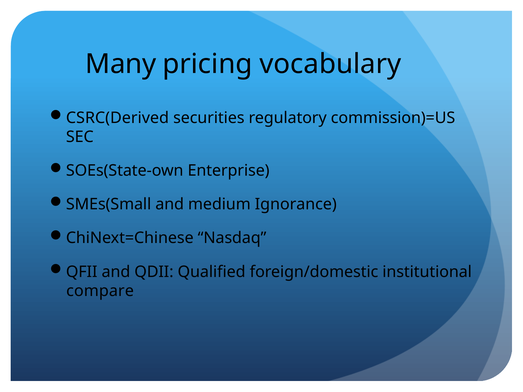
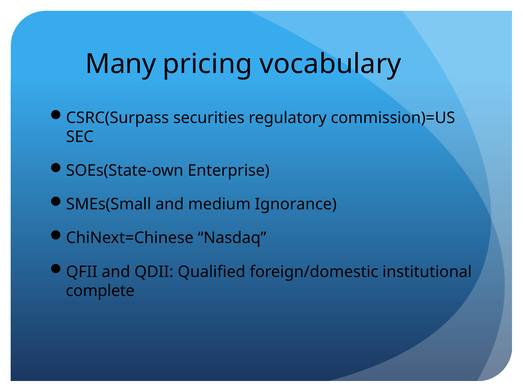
CSRC(Derived: CSRC(Derived -> CSRC(Surpass (118, 118)
compare: compare -> complete (100, 291)
